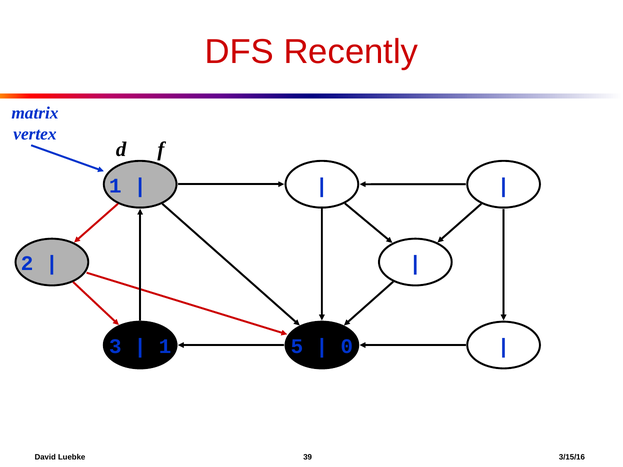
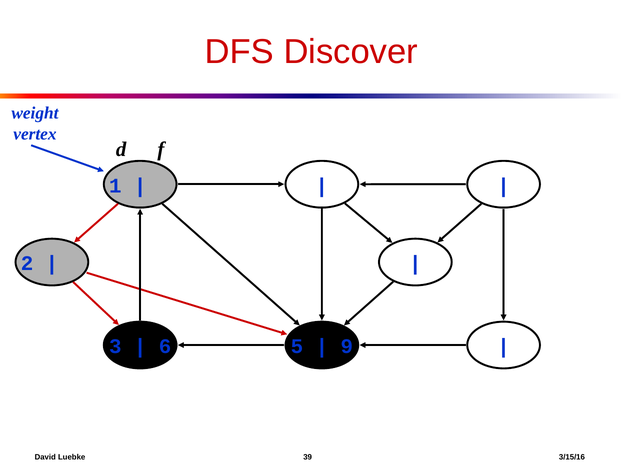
Recently: Recently -> Discover (351, 52)
matrix: matrix -> weight (35, 113)
1: 1 -> 6 (165, 347)
0: 0 -> 9 (347, 347)
